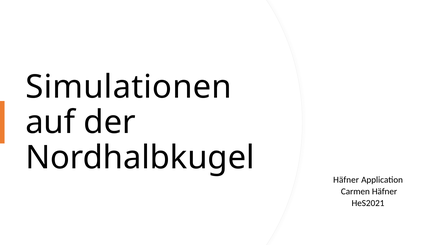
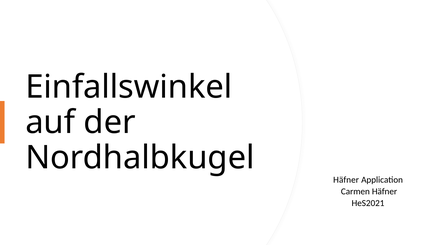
Simulationen: Simulationen -> Einfallswinkel (129, 87)
